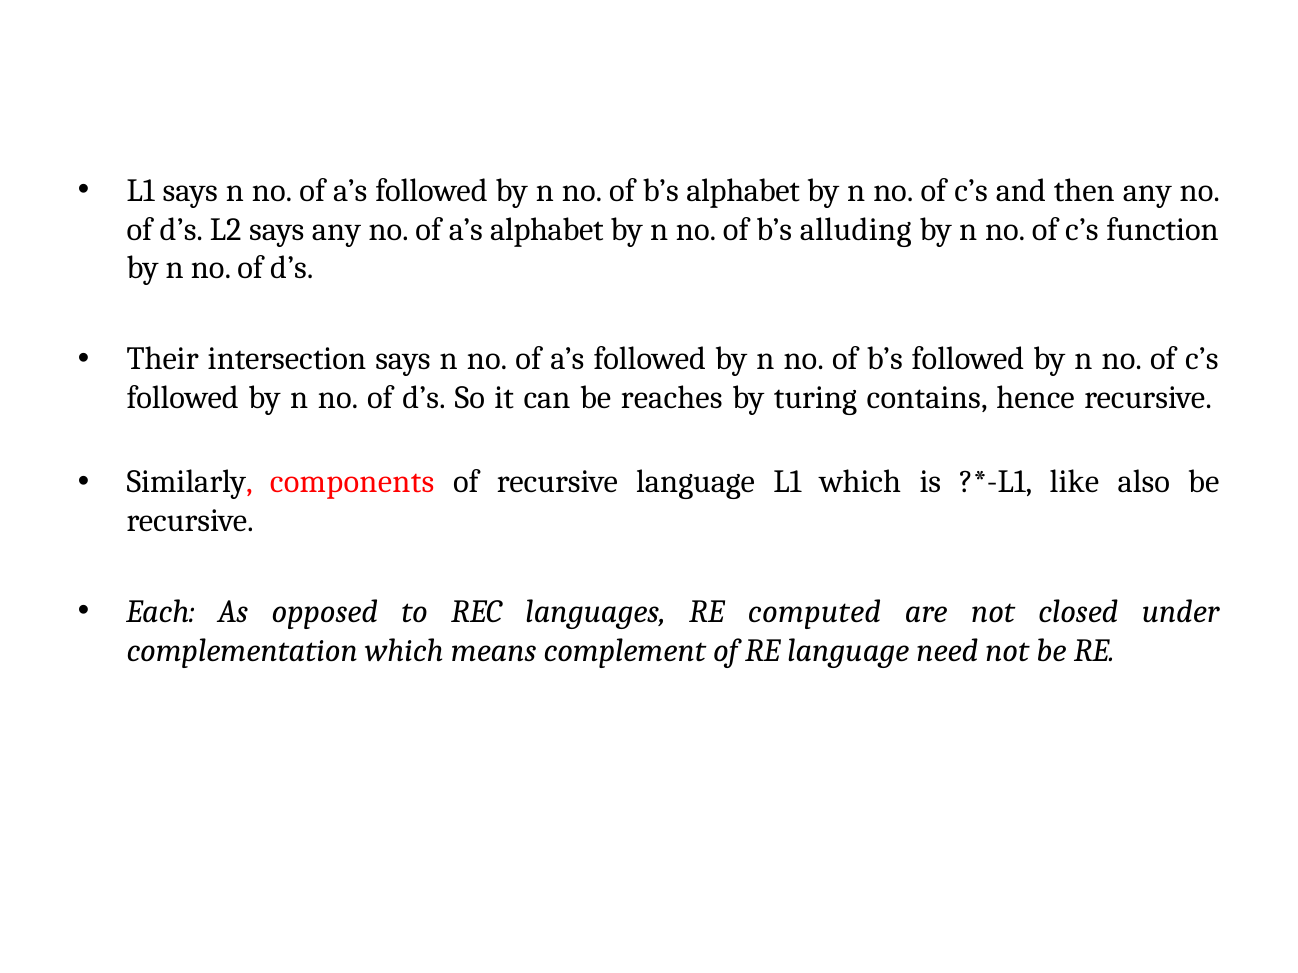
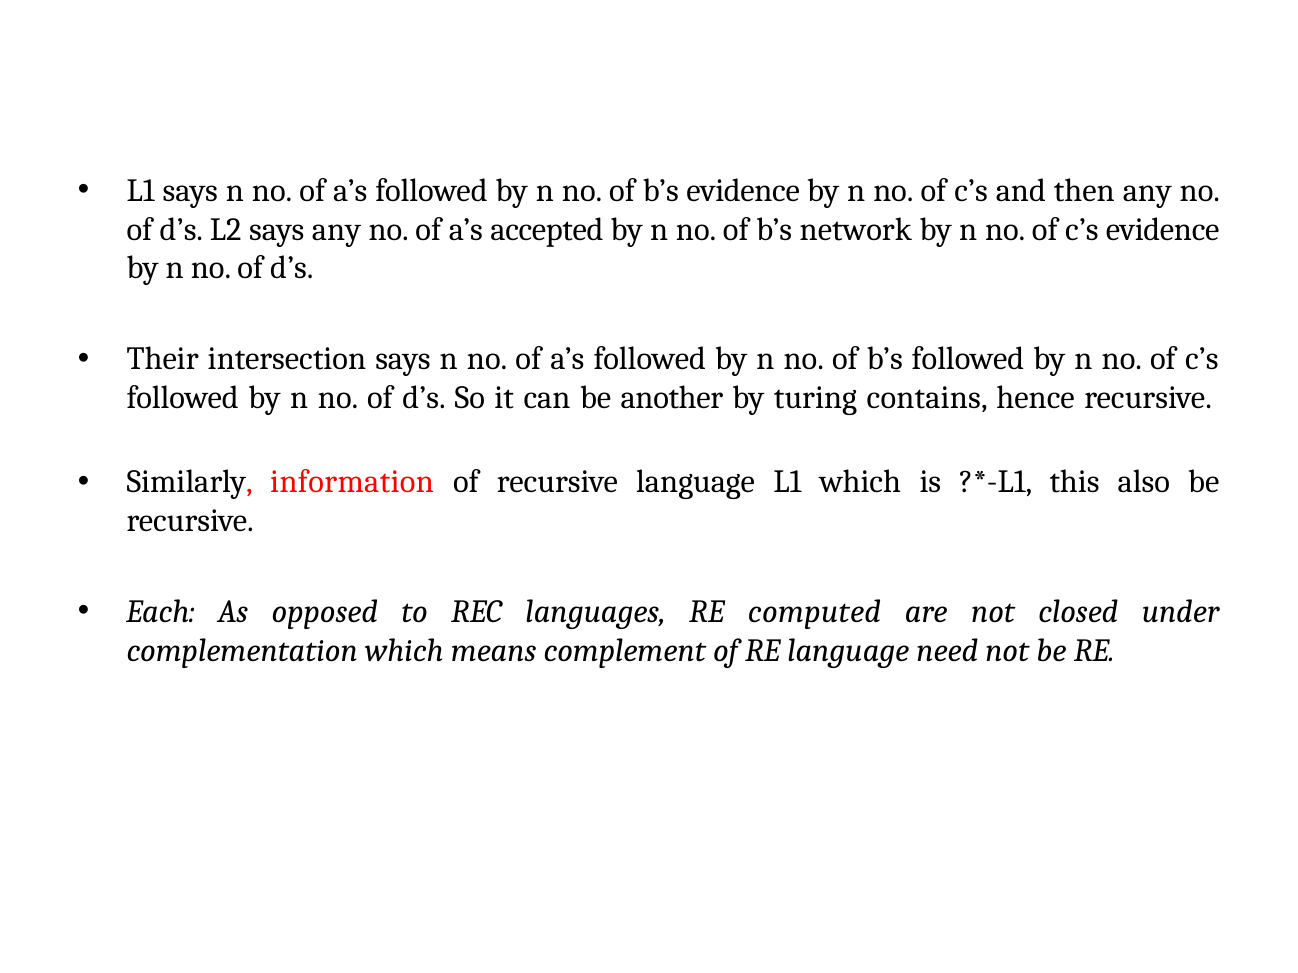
b’s alphabet: alphabet -> evidence (743, 190)
a’s alphabet: alphabet -> accepted (547, 229)
alluding: alluding -> network (856, 229)
c’s function: function -> evidence (1163, 229)
reaches: reaches -> another (672, 398)
components: components -> information (352, 483)
like: like -> this (1075, 483)
